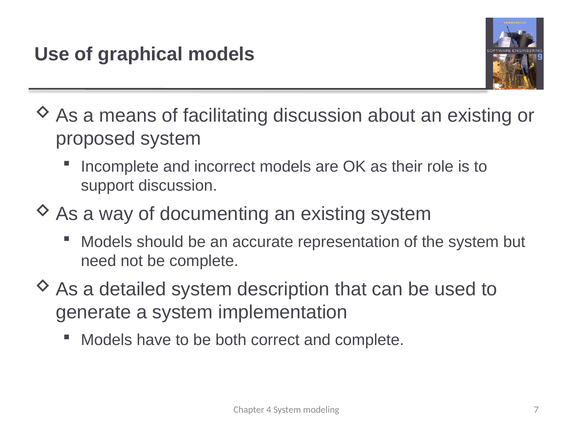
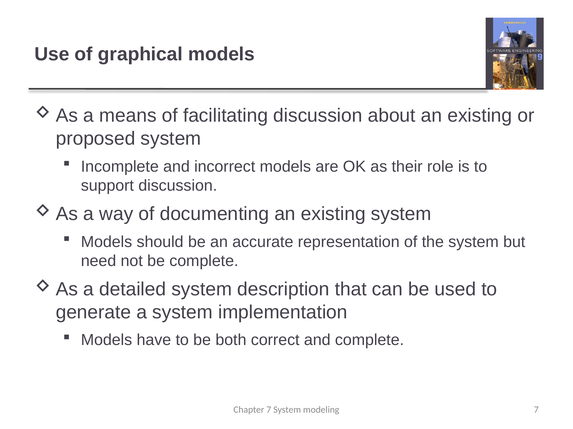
Chapter 4: 4 -> 7 (269, 410)
